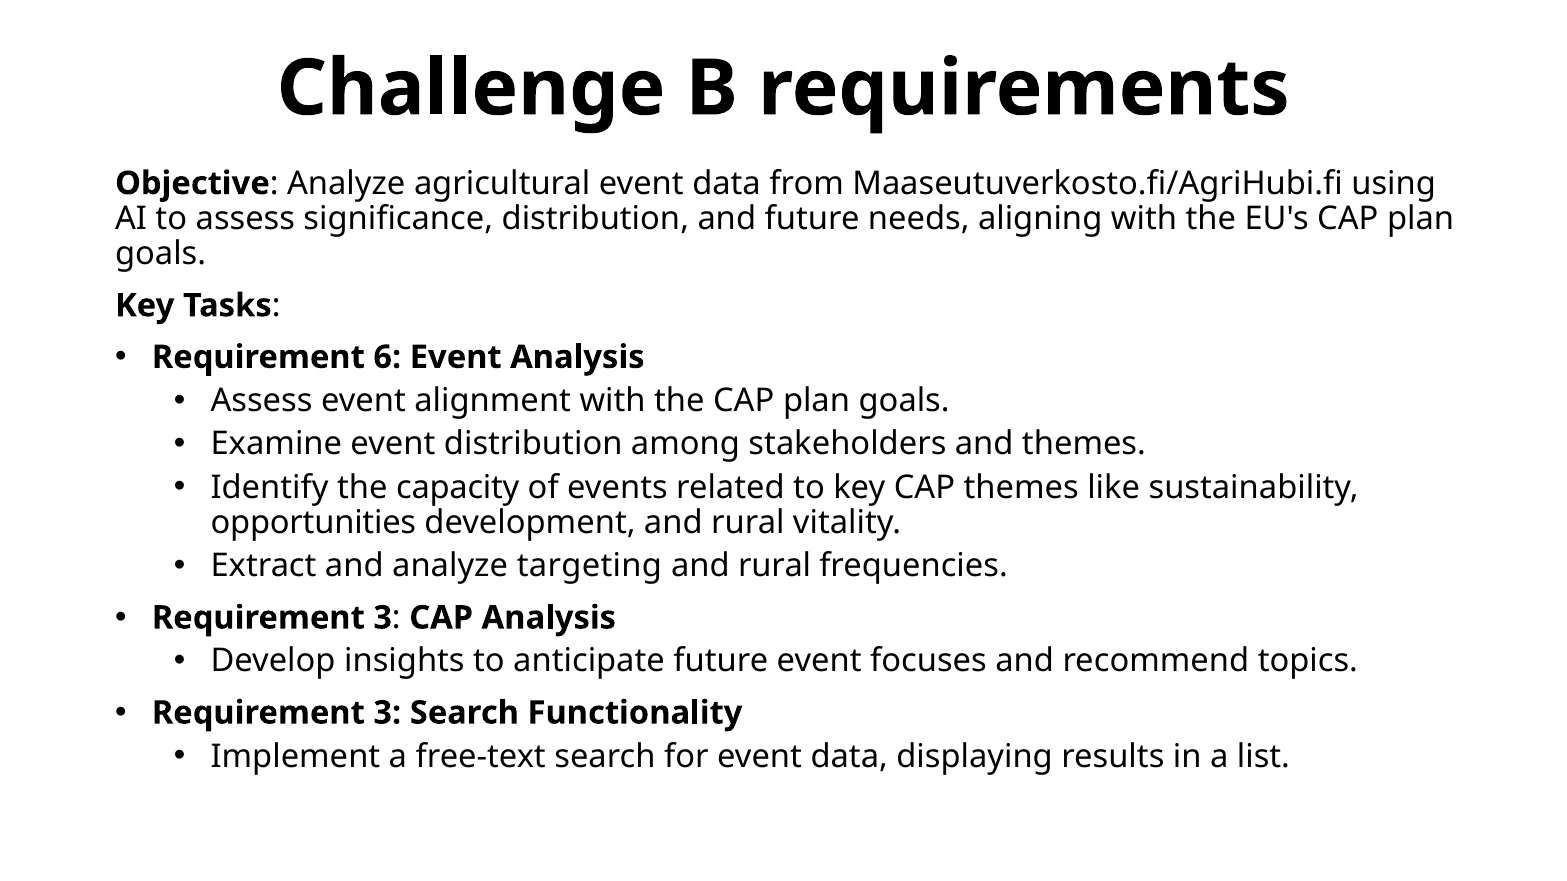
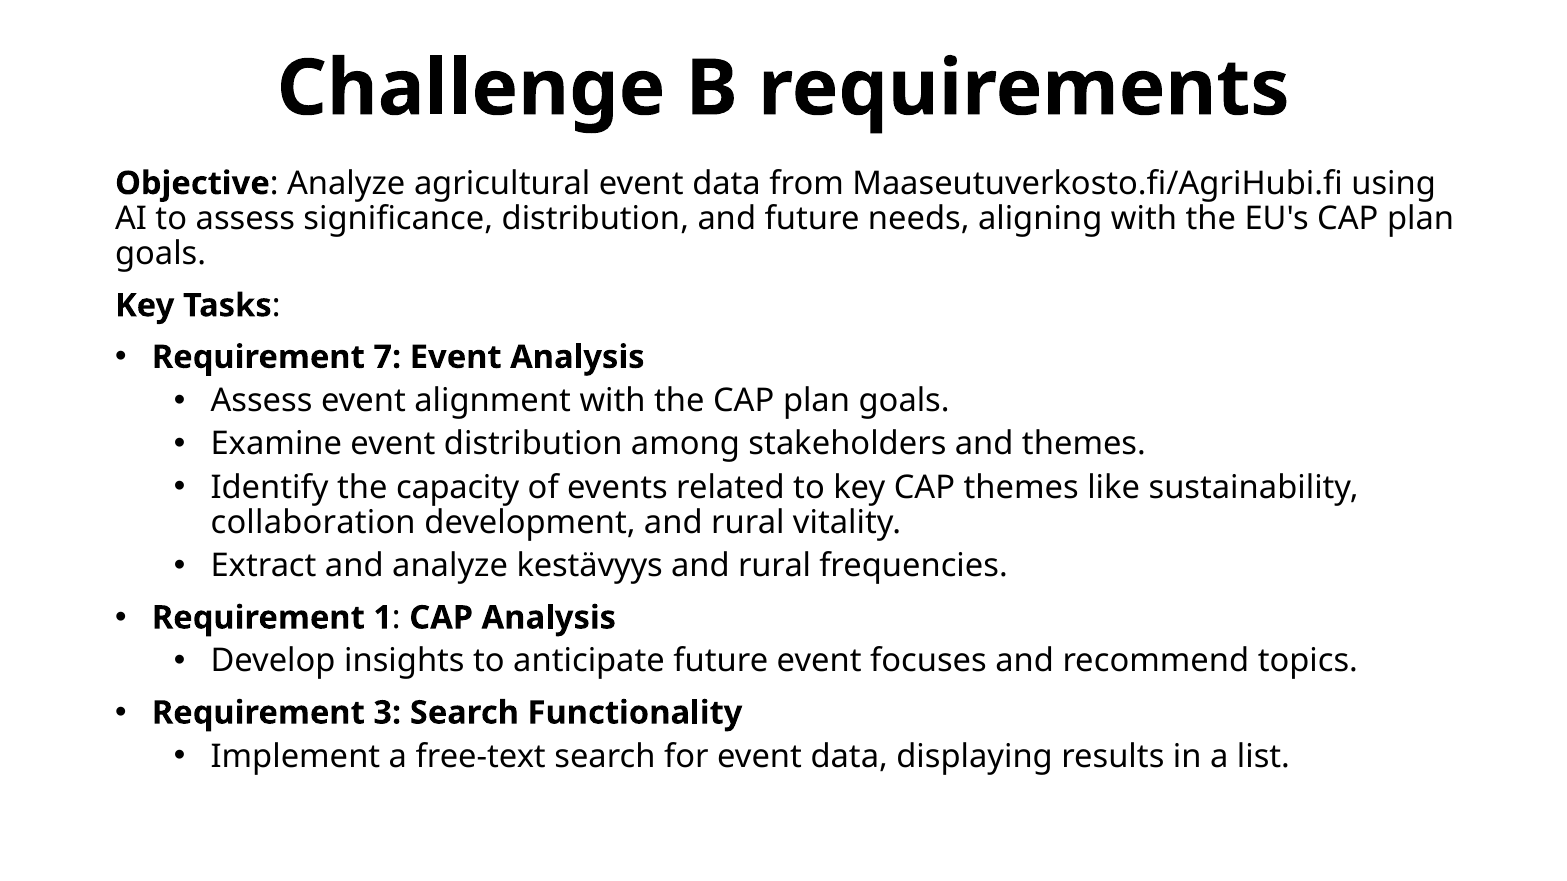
6: 6 -> 7 (387, 357)
opportunities: opportunities -> collaboration (313, 523)
targeting: targeting -> kestävyys (590, 566)
3: 3 -> 1 (383, 618)
